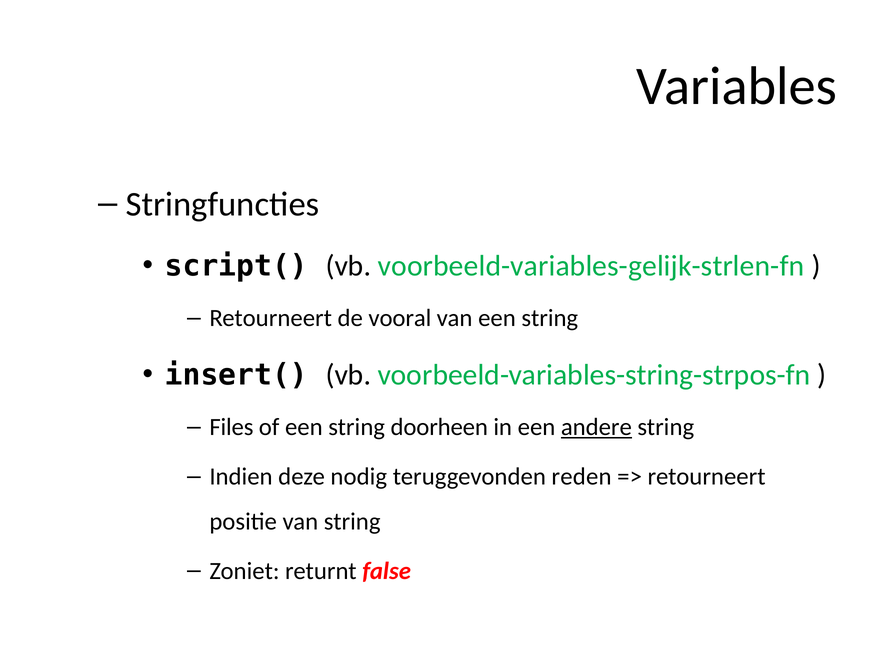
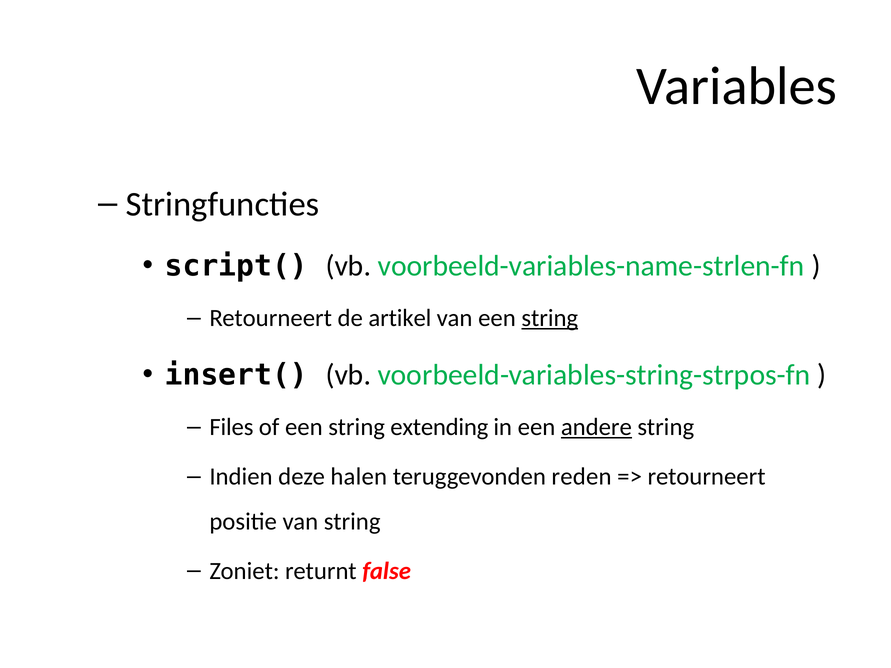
voorbeeld-variables-gelijk-strlen-fn: voorbeeld-variables-gelijk-strlen-fn -> voorbeeld-variables-name-strlen-fn (591, 266)
vooral: vooral -> artikel (400, 318)
string underline: none -> present (550, 318)
doorheen: doorheen -> extending (439, 427)
nodig: nodig -> halen (359, 477)
